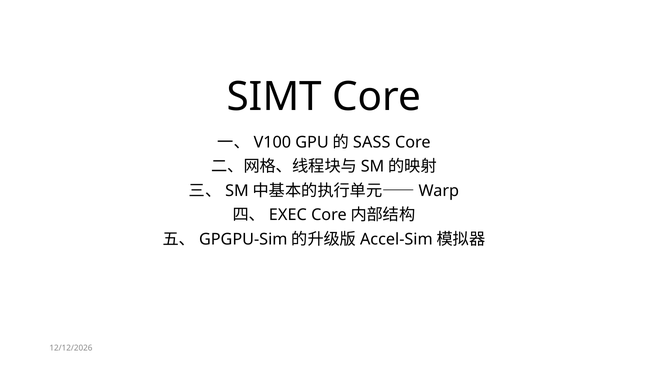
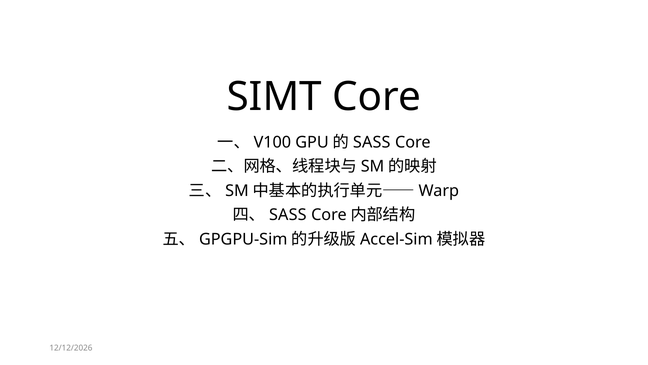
EXEC: EXEC -> SASS (288, 215)
